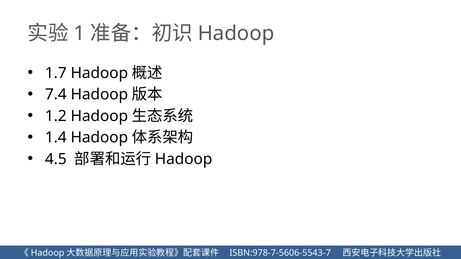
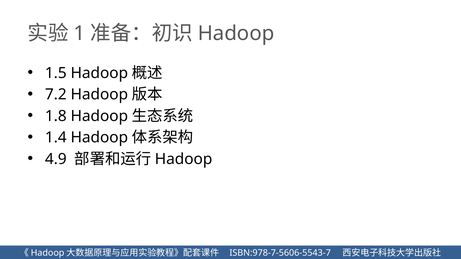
1.7: 1.7 -> 1.5 (56, 73)
7.4: 7.4 -> 7.2 (56, 95)
1.2: 1.2 -> 1.8 (56, 116)
4.5: 4.5 -> 4.9 (56, 159)
